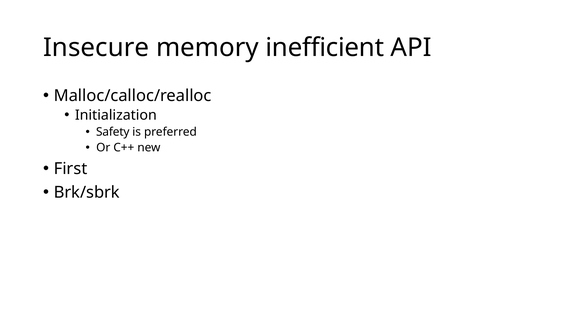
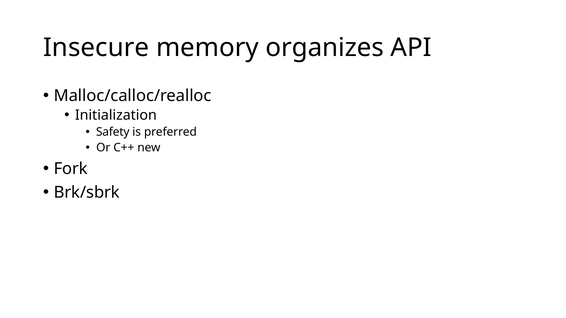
inefficient: inefficient -> organizes (325, 48)
First: First -> Fork (71, 169)
